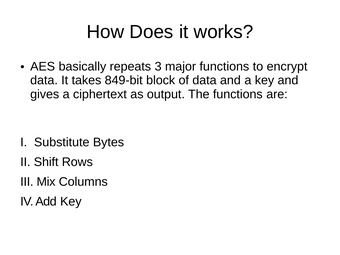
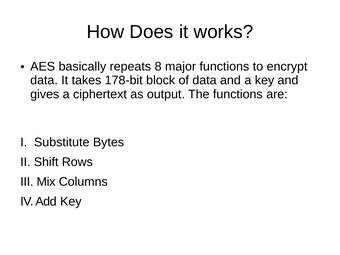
3: 3 -> 8 (158, 66)
849-bit: 849-bit -> 178-bit (124, 80)
